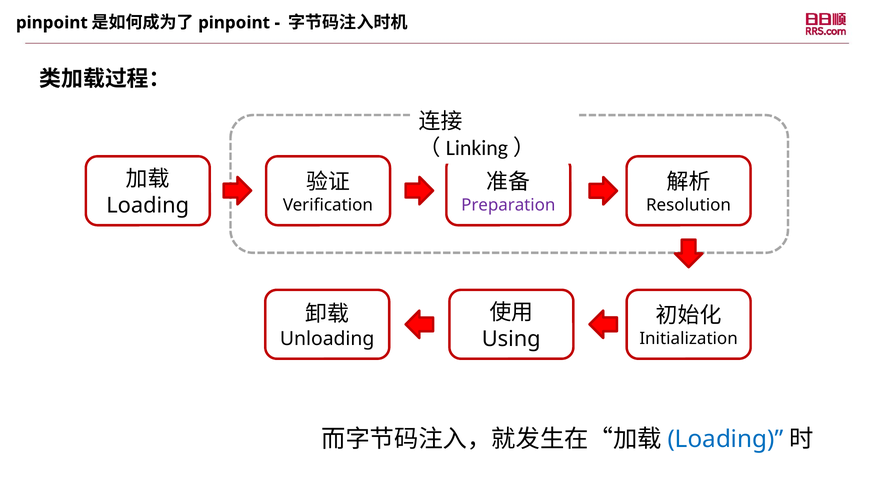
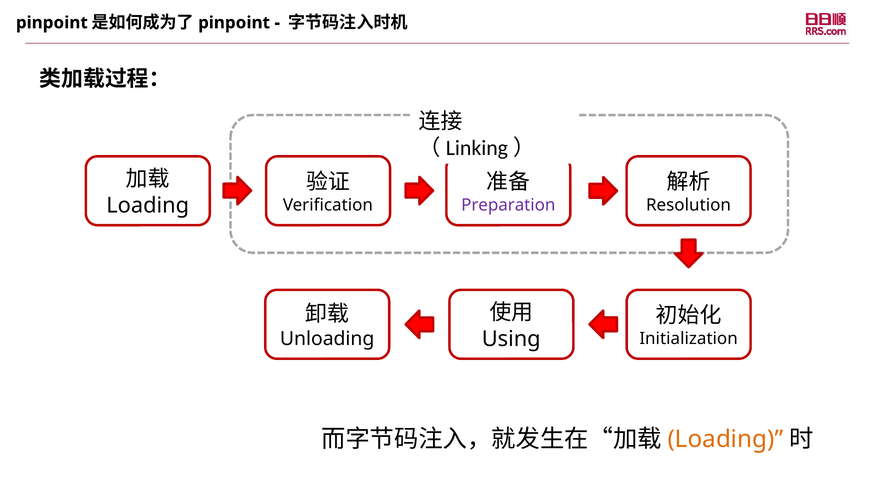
Loading colour: blue -> orange (725, 439)
